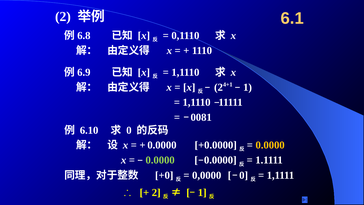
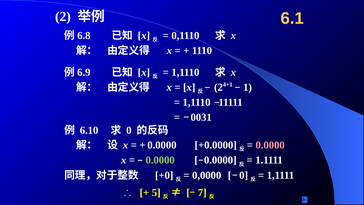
0081: 0081 -> 0031 (201, 117)
0.0000 colour: yellow -> pink (270, 145)
2: 2 -> 5 (156, 192)
1: 1 -> 7 (202, 192)
